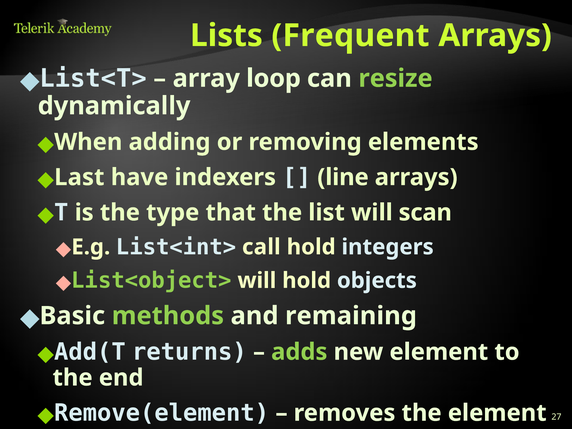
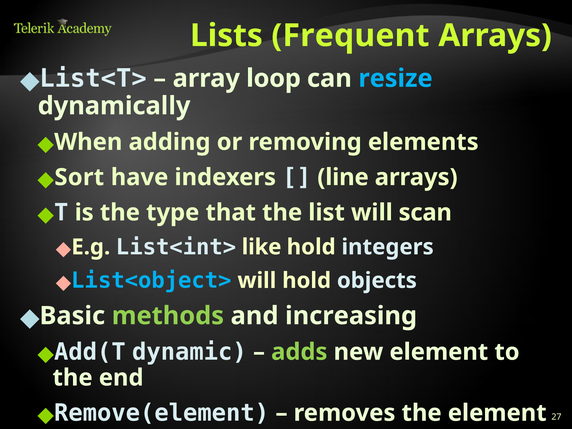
resize colour: light green -> light blue (396, 78)
Last: Last -> Sort (79, 177)
call: call -> like (262, 247)
List<object> colour: light green -> light blue (151, 281)
remaining: remaining -> increasing (351, 316)
Add(T returns: returns -> dynamic (189, 352)
